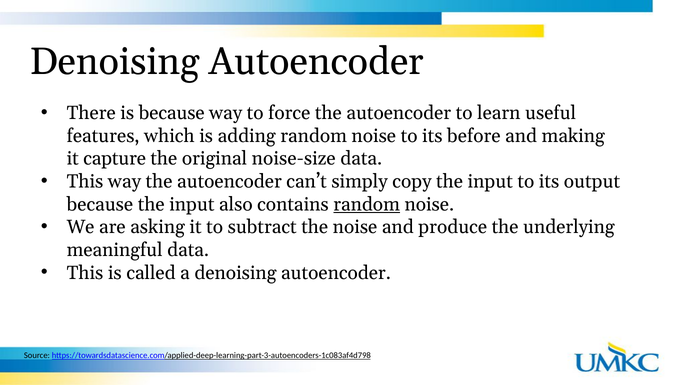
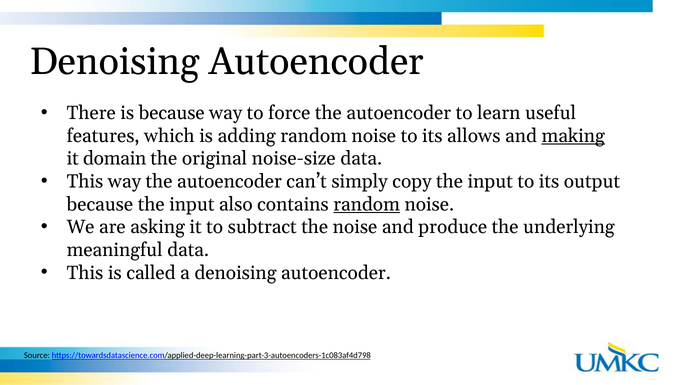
before: before -> allows (474, 136)
making underline: none -> present (573, 136)
capture: capture -> domain (115, 159)
